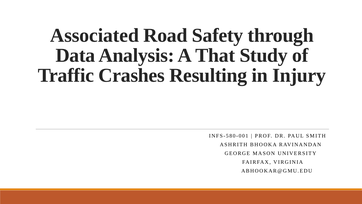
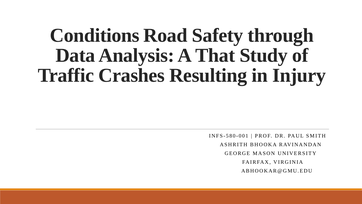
Associated: Associated -> Conditions (95, 35)
